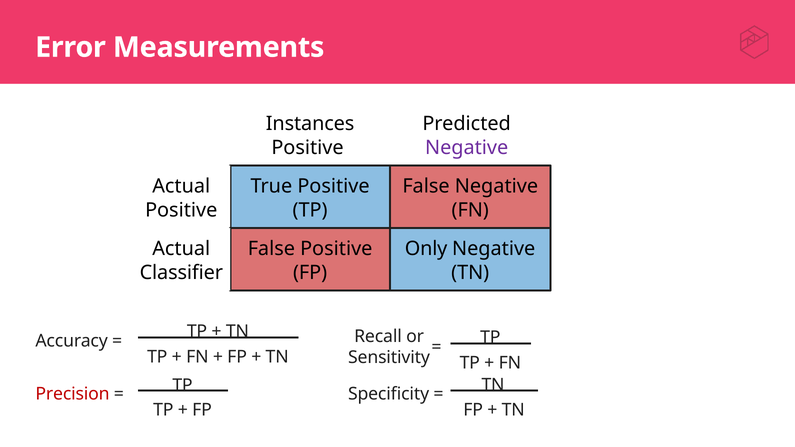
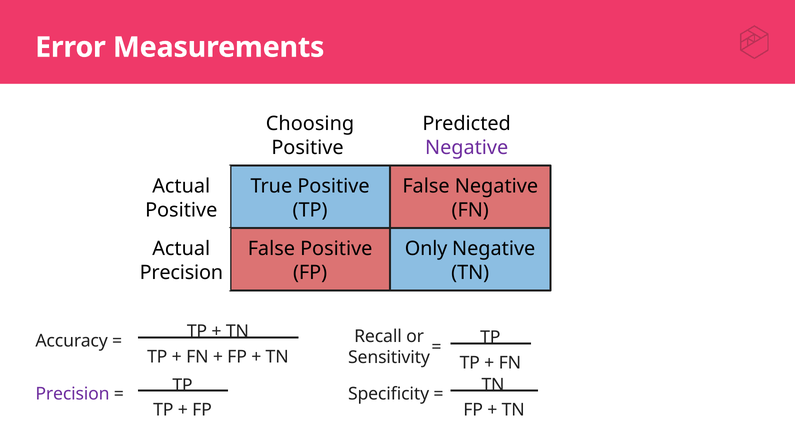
Instances: Instances -> Choosing (310, 124)
Classifier: Classifier -> Precision (181, 273)
Precision colour: red -> purple (73, 394)
